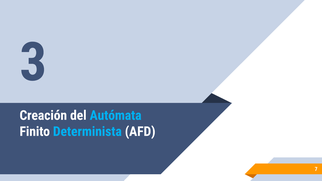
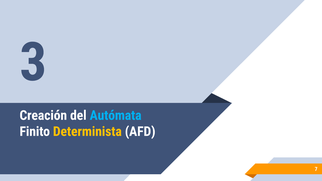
Determinista colour: light blue -> yellow (87, 132)
